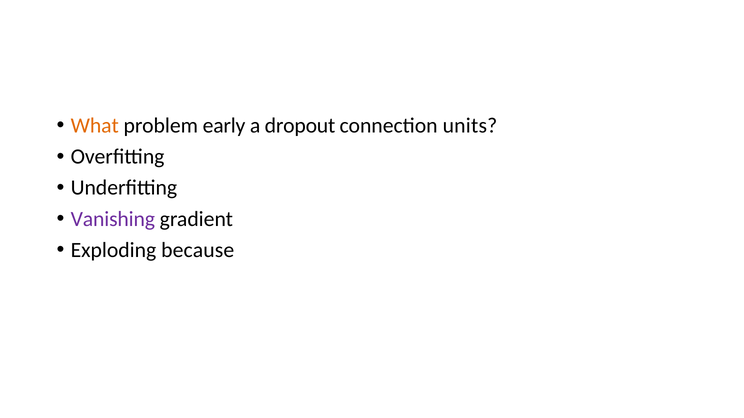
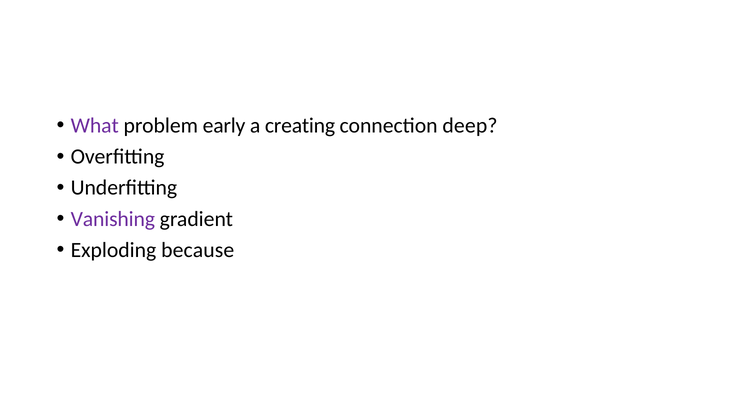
What colour: orange -> purple (95, 126)
dropout: dropout -> creating (300, 126)
units: units -> deep (470, 126)
